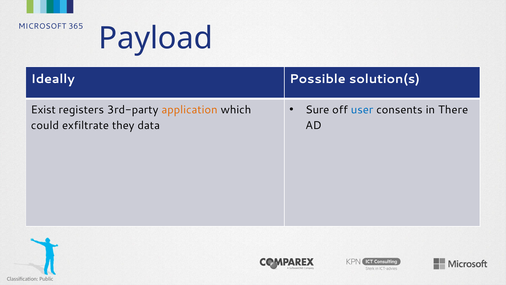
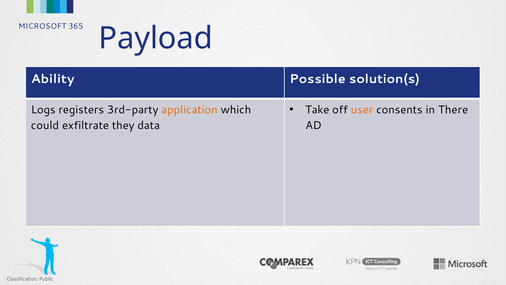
Ideally: Ideally -> Ability (53, 79)
Sure: Sure -> Take (317, 110)
user colour: blue -> orange (362, 110)
Exist: Exist -> Logs (43, 110)
